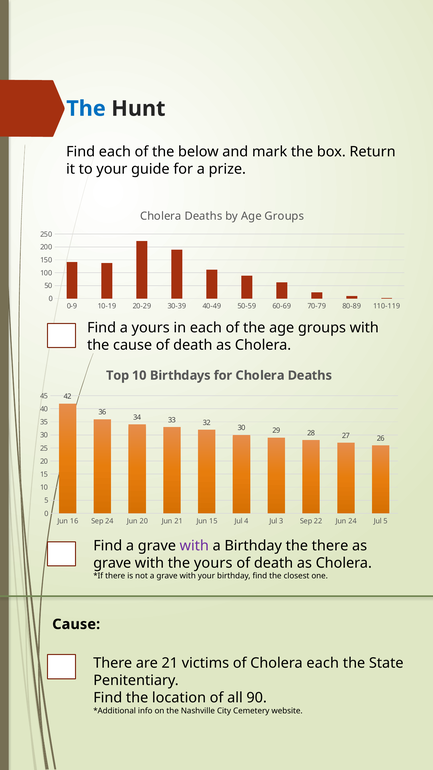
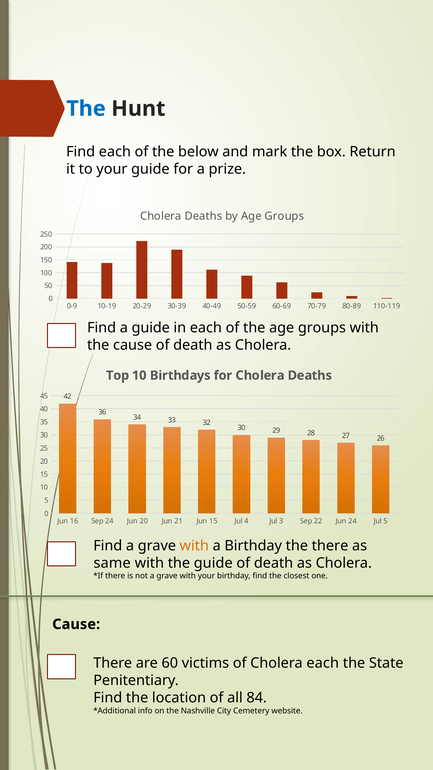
a yours: yours -> guide (151, 328)
with colour: purple -> orange (194, 545)
grave: grave -> same (112, 563)
the yours: yours -> guide (213, 563)
are 21: 21 -> 60 (170, 663)
90: 90 -> 84 (257, 697)
